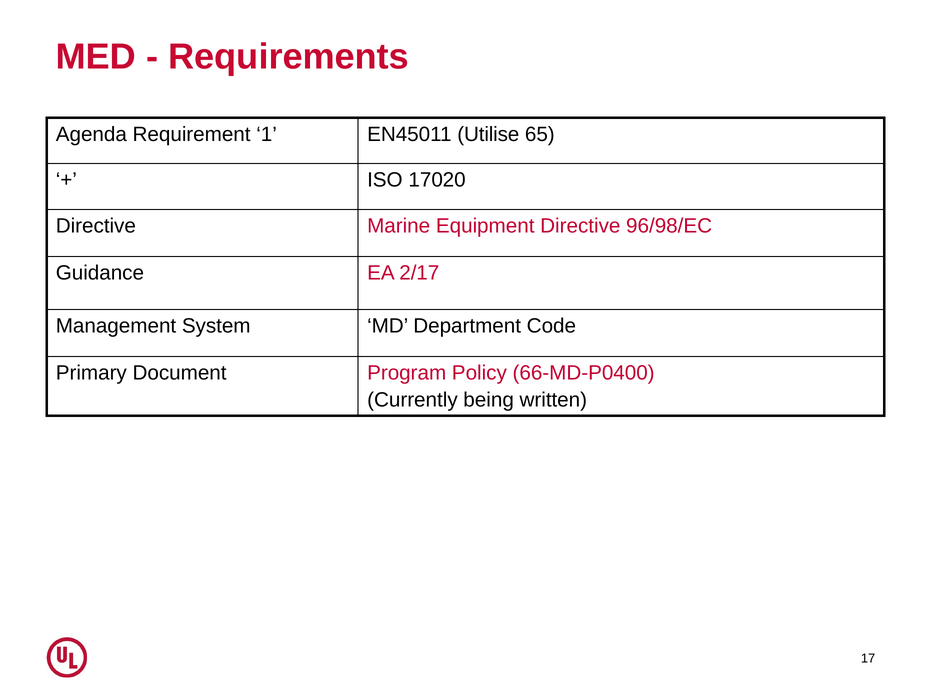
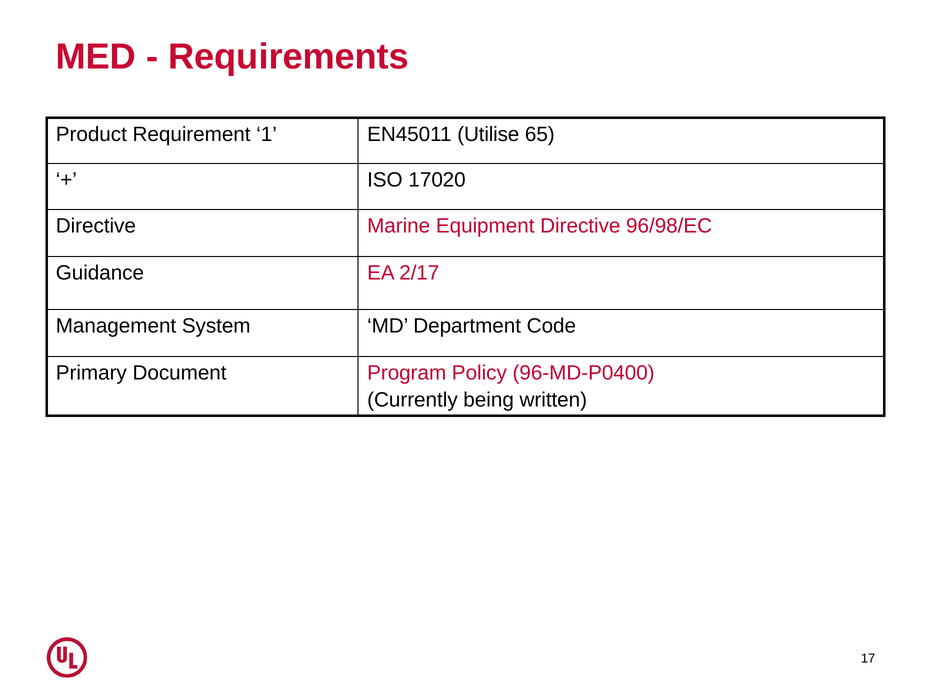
Agenda: Agenda -> Product (91, 134)
66-MD-P0400: 66-MD-P0400 -> 96-MD-P0400 (584, 373)
